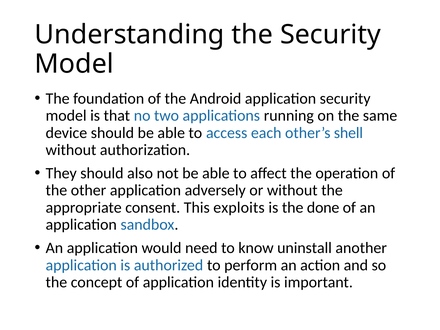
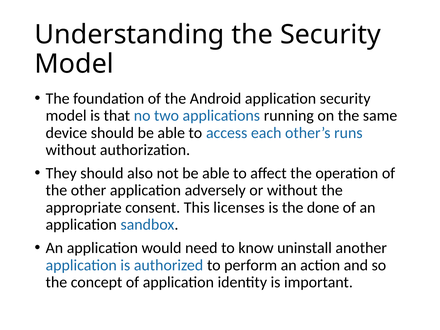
shell: shell -> runs (348, 133)
exploits: exploits -> licenses (239, 208)
